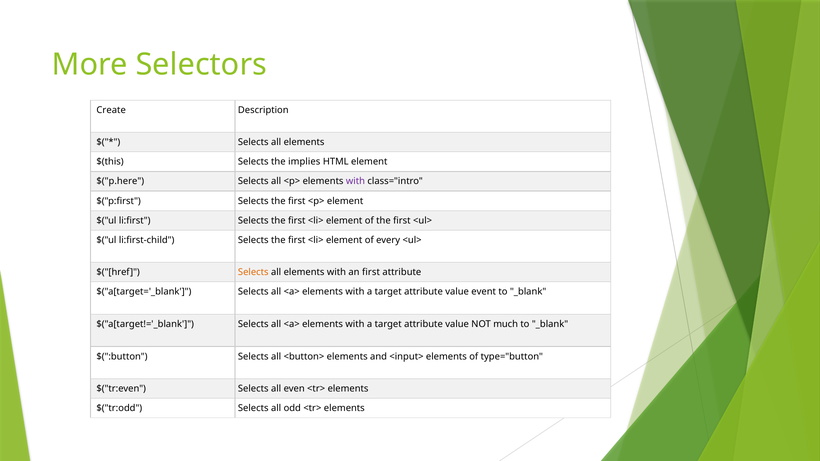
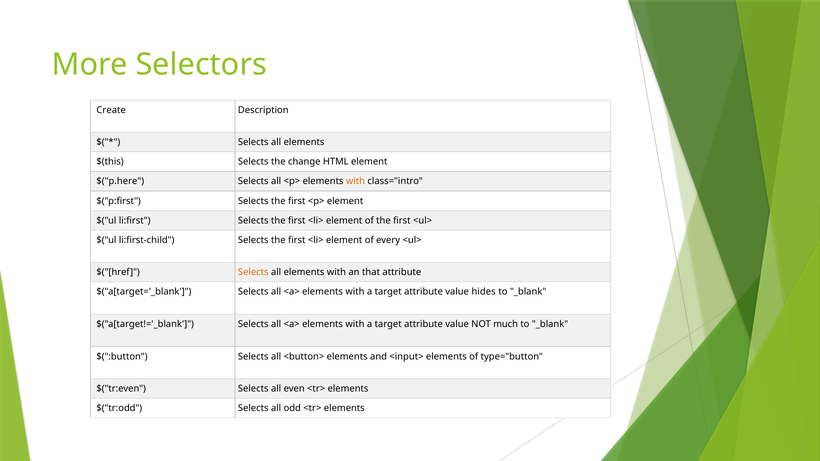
implies: implies -> change (304, 162)
with colour: purple -> orange (355, 181)
an first: first -> that (371, 272)
event: event -> hides (484, 292)
